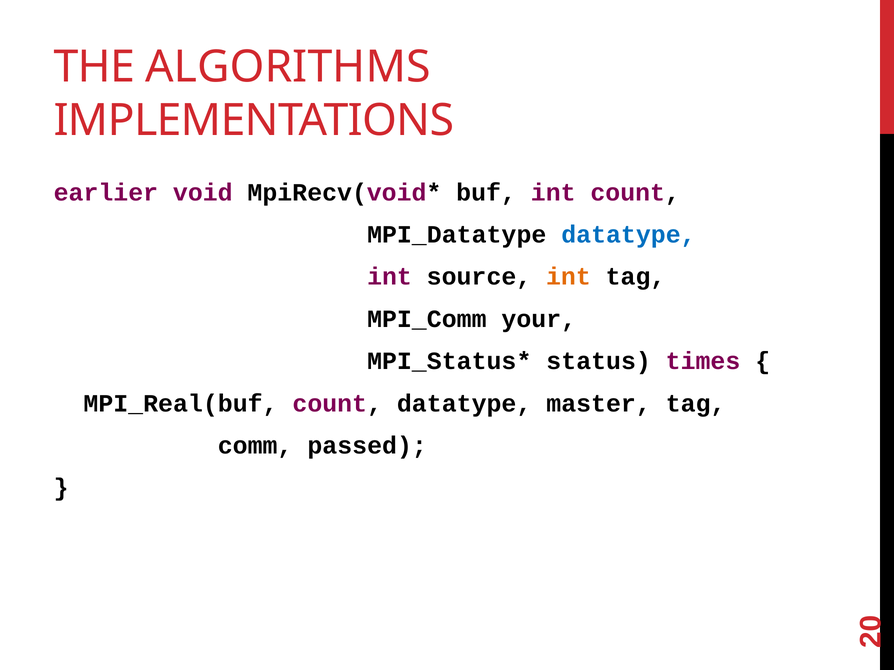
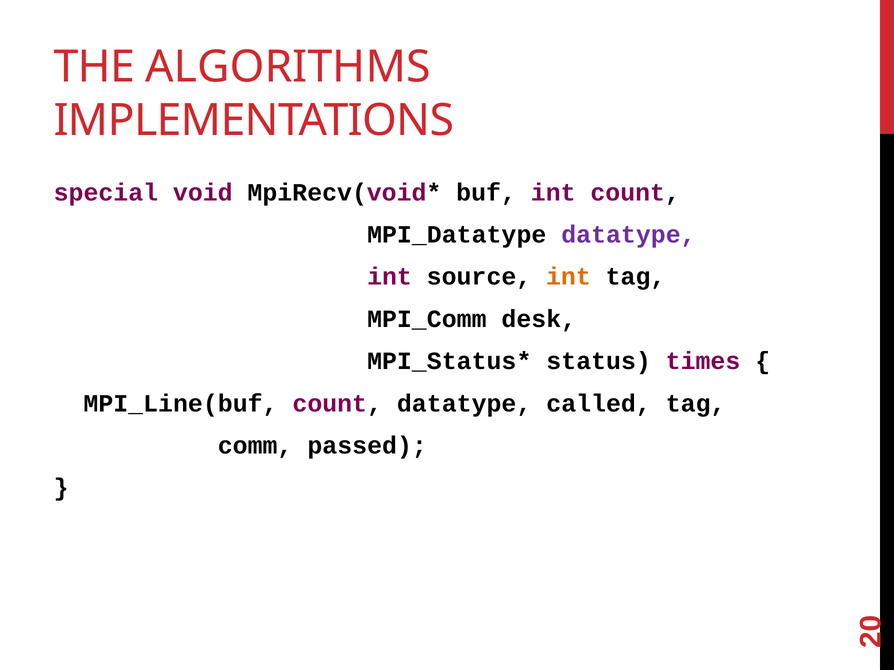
earlier: earlier -> special (106, 192)
datatype colour: blue -> purple (628, 235)
your: your -> desk (539, 319)
MPI_Real(buf: MPI_Real(buf -> MPI_Line(buf (181, 404)
master: master -> called (599, 404)
